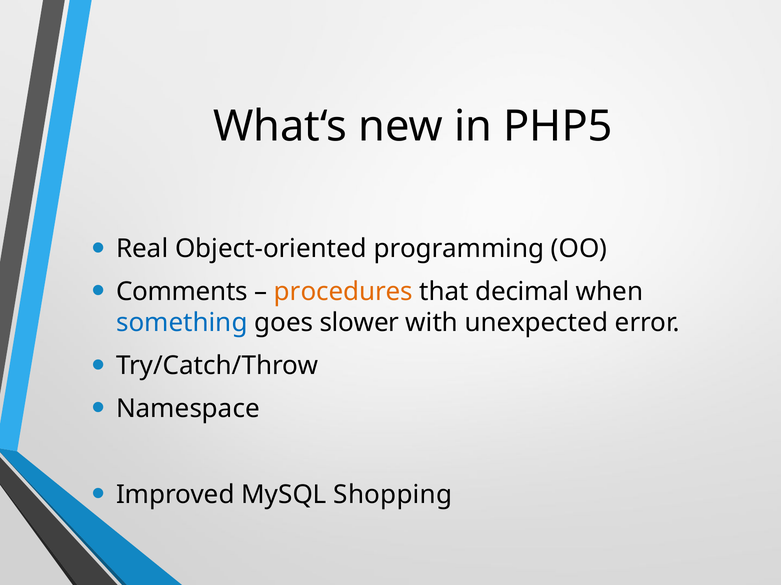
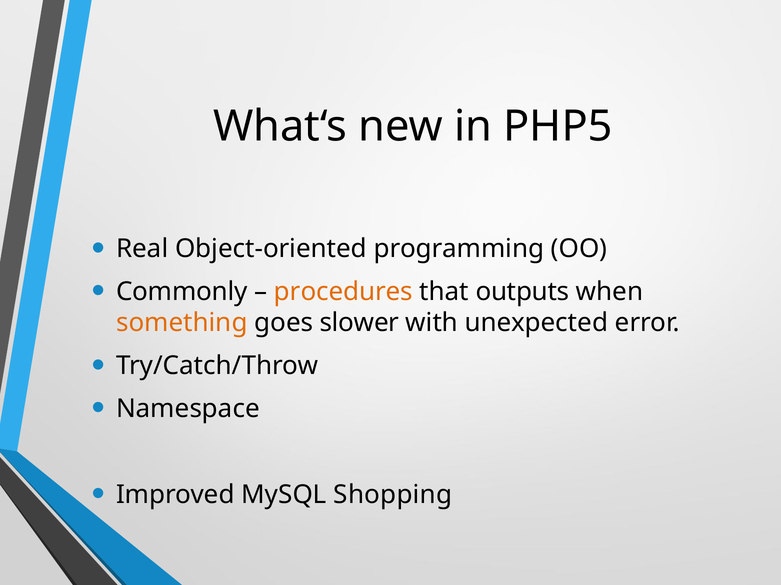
Comments: Comments -> Commonly (182, 292)
decimal: decimal -> outputs (522, 292)
something colour: blue -> orange (182, 323)
